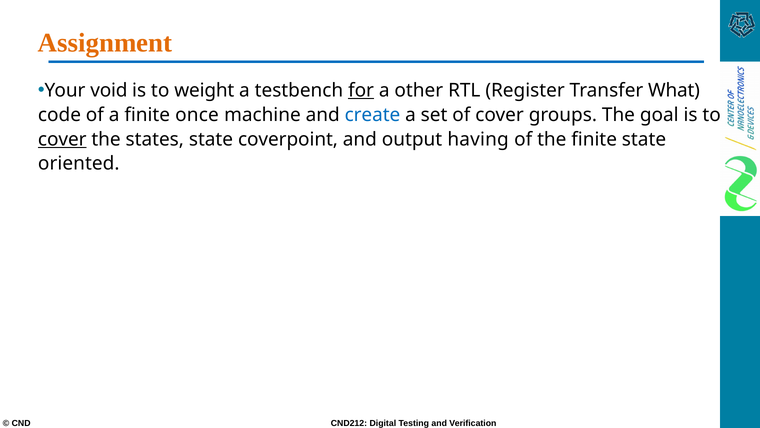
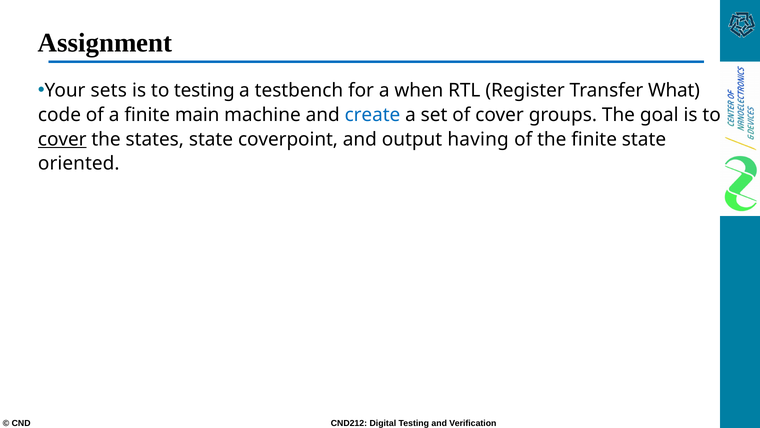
Assignment colour: orange -> black (105, 43)
void: void -> sets (109, 90)
to weight: weight -> testing (204, 90)
for underline: present -> none (361, 90)
other: other -> when (419, 90)
once: once -> main (197, 115)
